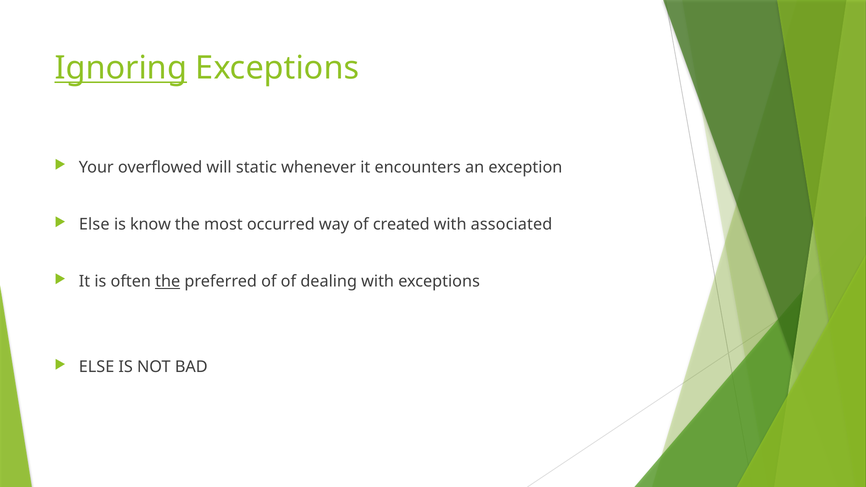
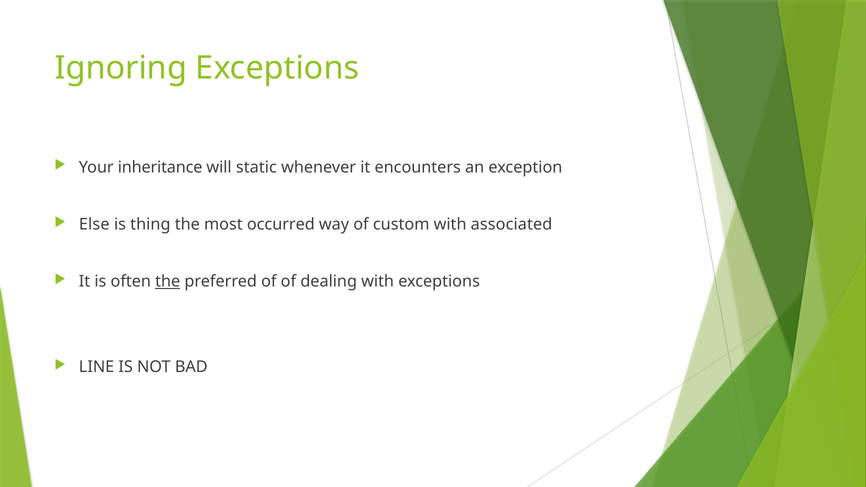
Ignoring underline: present -> none (121, 68)
overflowed: overflowed -> inheritance (160, 168)
know: know -> thing (150, 225)
created: created -> custom (401, 225)
ELSE: ELSE -> LINE (97, 367)
